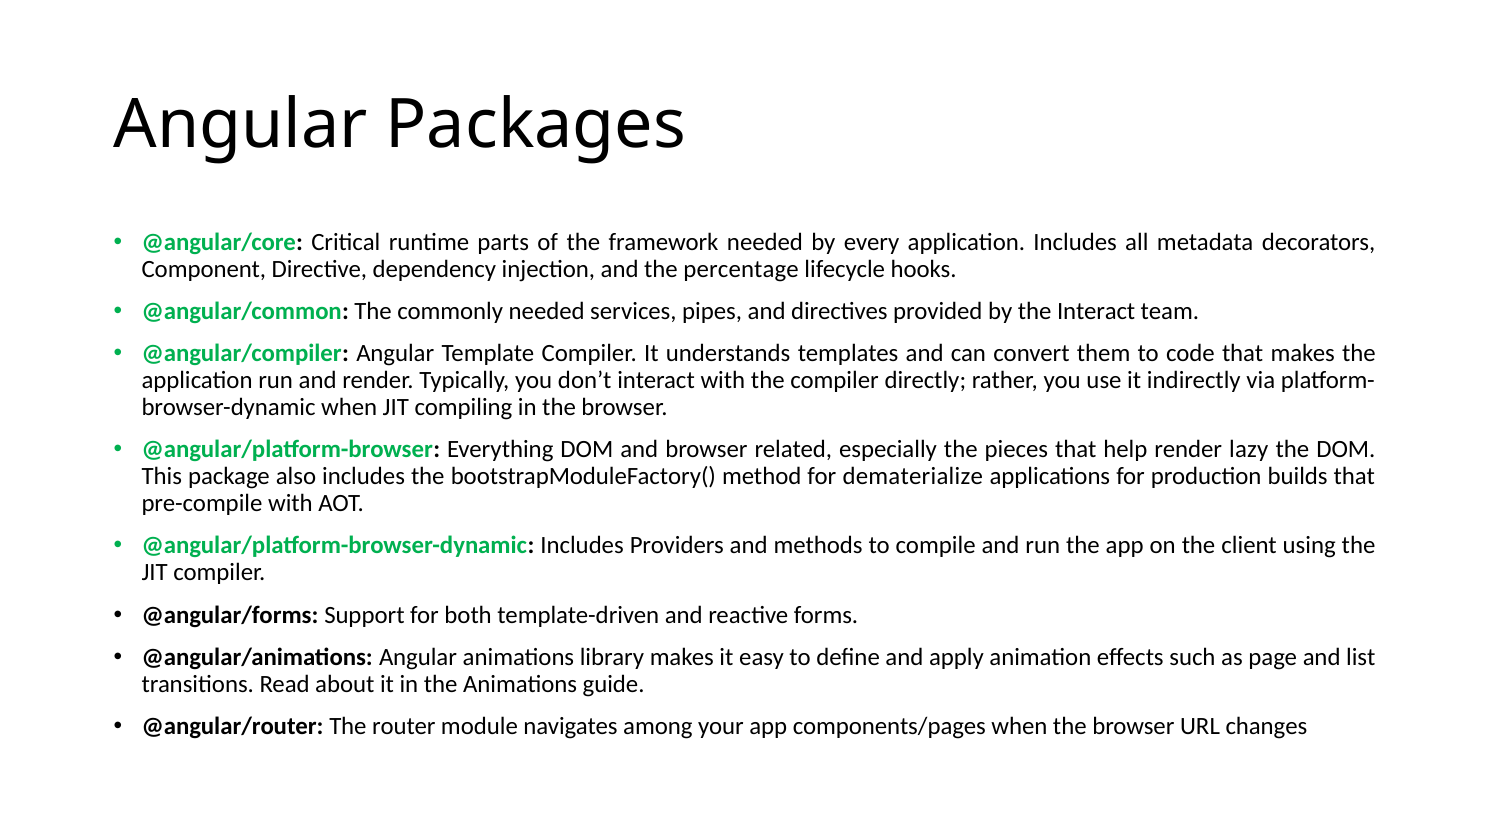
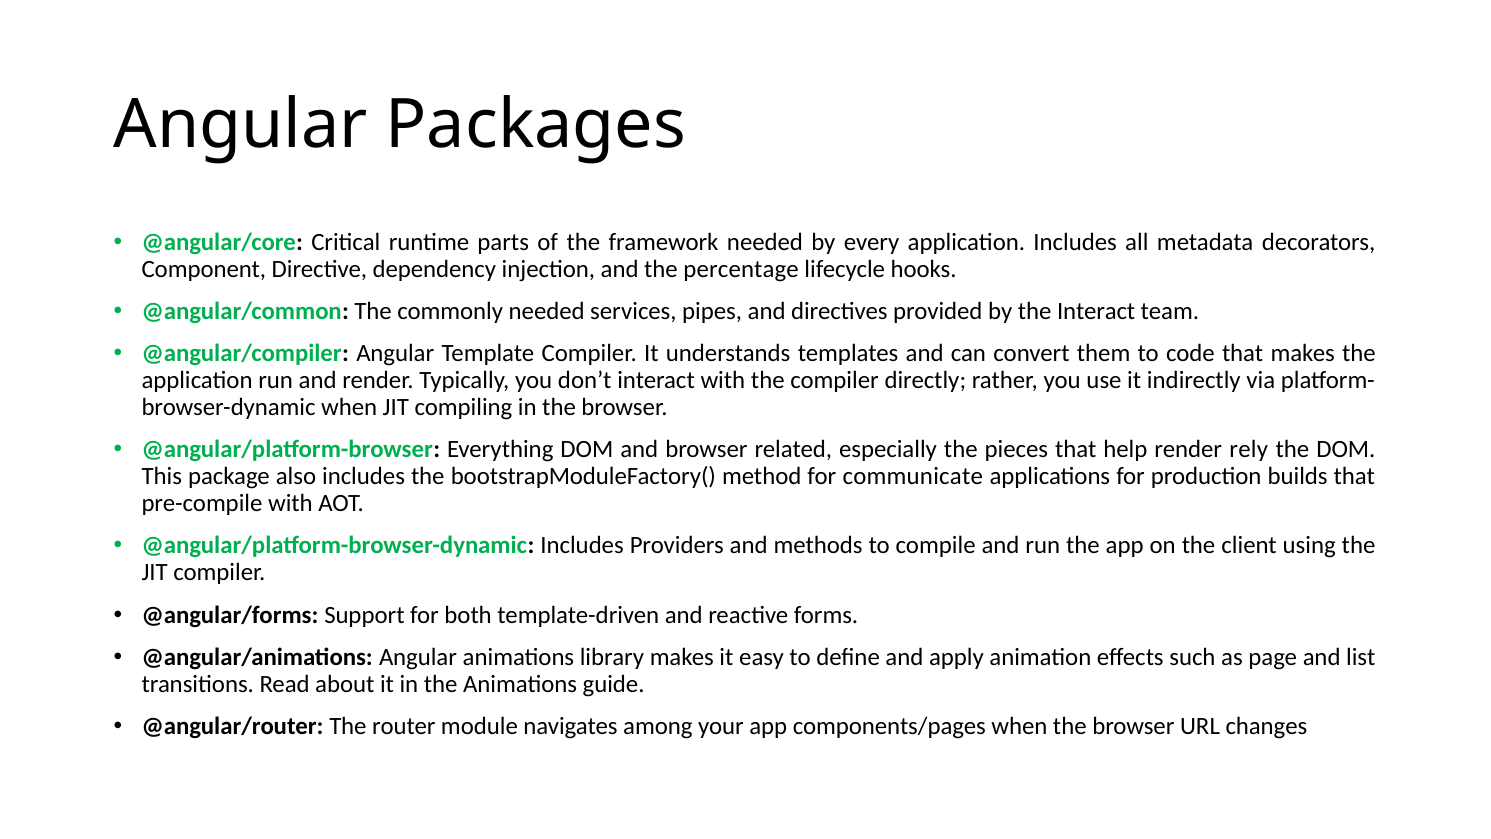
lazy: lazy -> rely (1249, 450)
dematerialize: dematerialize -> communicate (913, 476)
